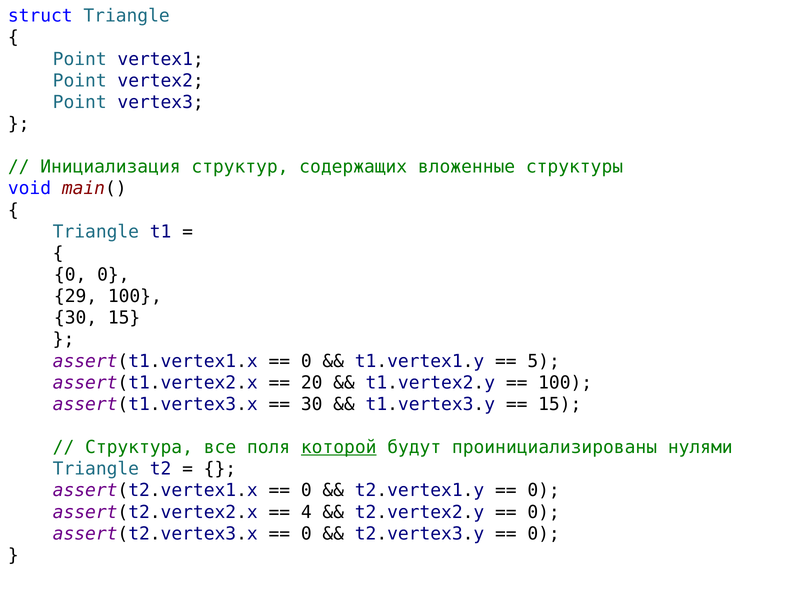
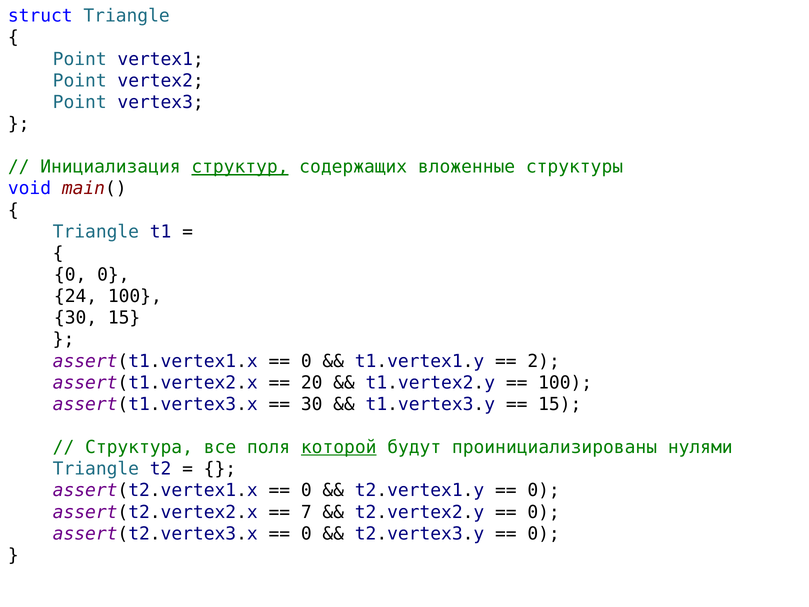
структур underline: none -> present (240, 167)
29: 29 -> 24 (76, 296)
5: 5 -> 2 (544, 361)
4: 4 -> 7 (306, 512)
